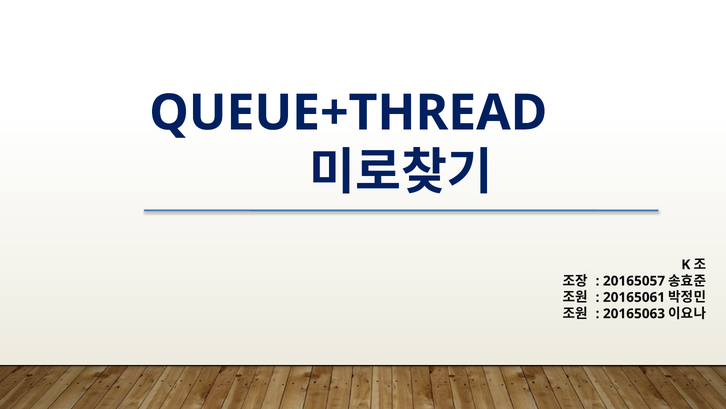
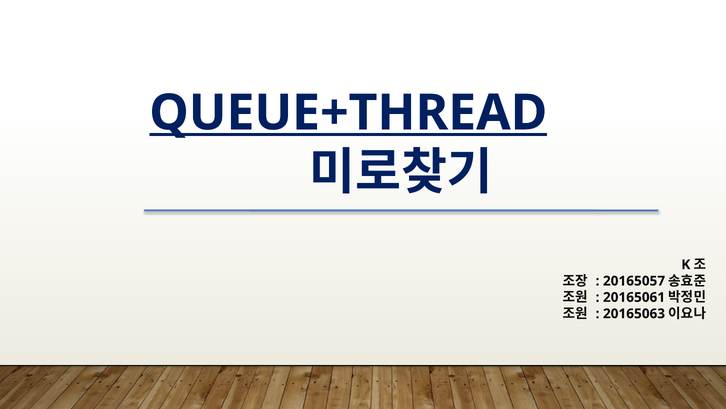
QUEUE+THREAD underline: none -> present (348, 113)
